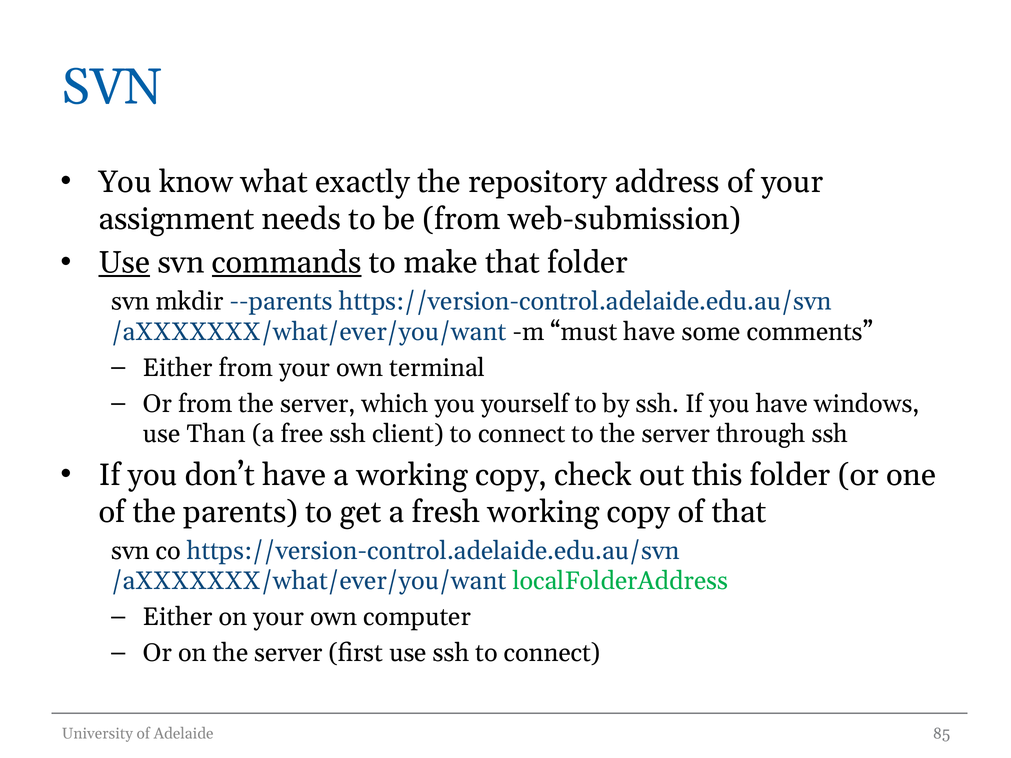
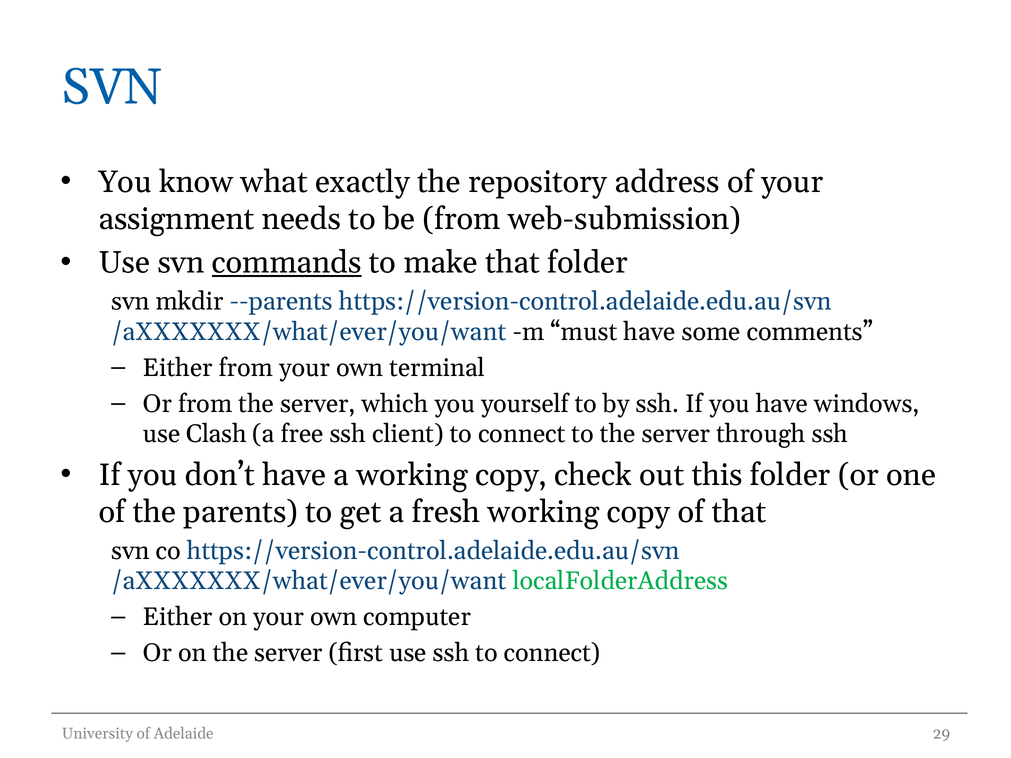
Use underline: present -> none (124, 263)
Than: Than -> Clash (216, 434)
85: 85 -> 29 (941, 734)
